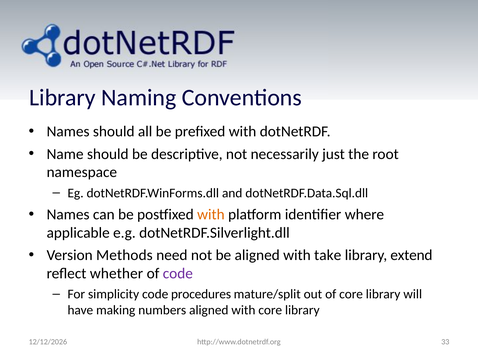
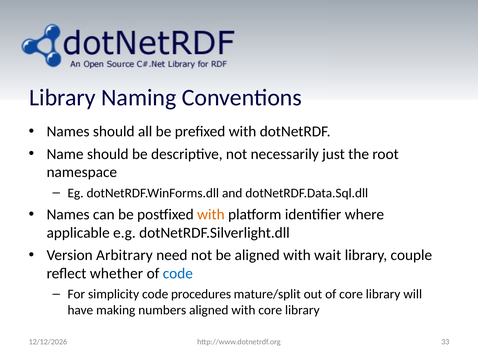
Methods: Methods -> Arbitrary (124, 256)
take: take -> wait (328, 256)
extend: extend -> couple (411, 256)
code colour: purple -> blue (178, 274)
